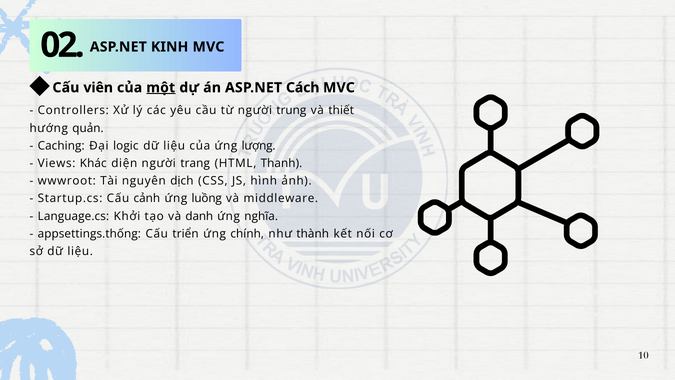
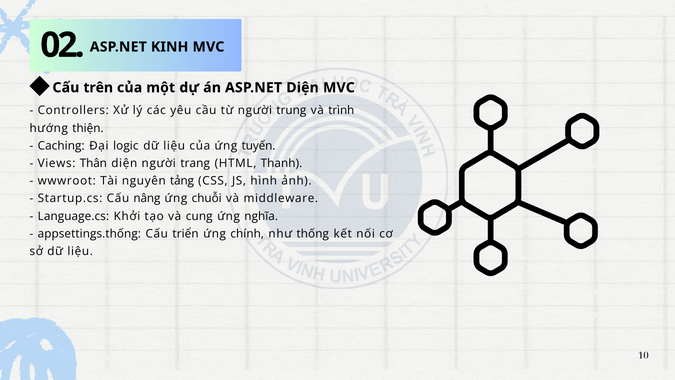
viên: viên -> trên (98, 88)
một underline: present -> none (161, 88)
ASP.NET Cách: Cách -> Diện (303, 88)
thiết: thiết -> trình (341, 111)
quản: quản -> thiện (88, 128)
lượng: lượng -> tuyến (259, 146)
Khác: Khác -> Thân (93, 163)
dịch: dịch -> tảng (182, 181)
cảnh: cảnh -> nâng (147, 198)
luồng: luồng -> chuỗi (207, 198)
danh: danh -> cung (199, 216)
thành: thành -> thống (313, 234)
